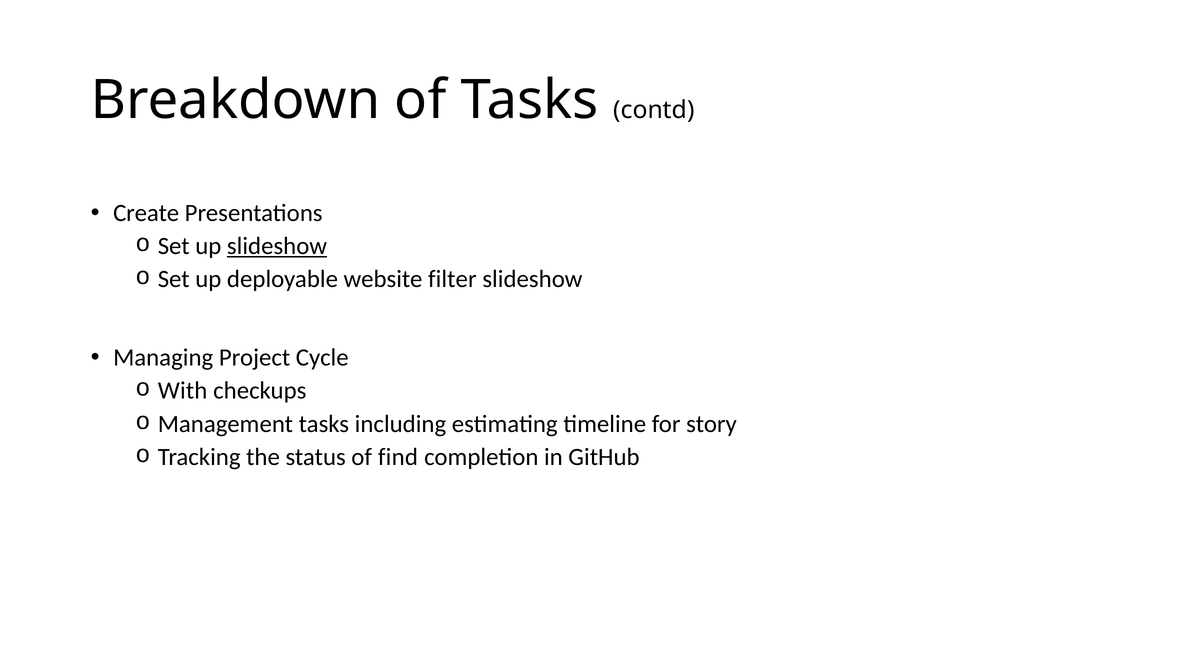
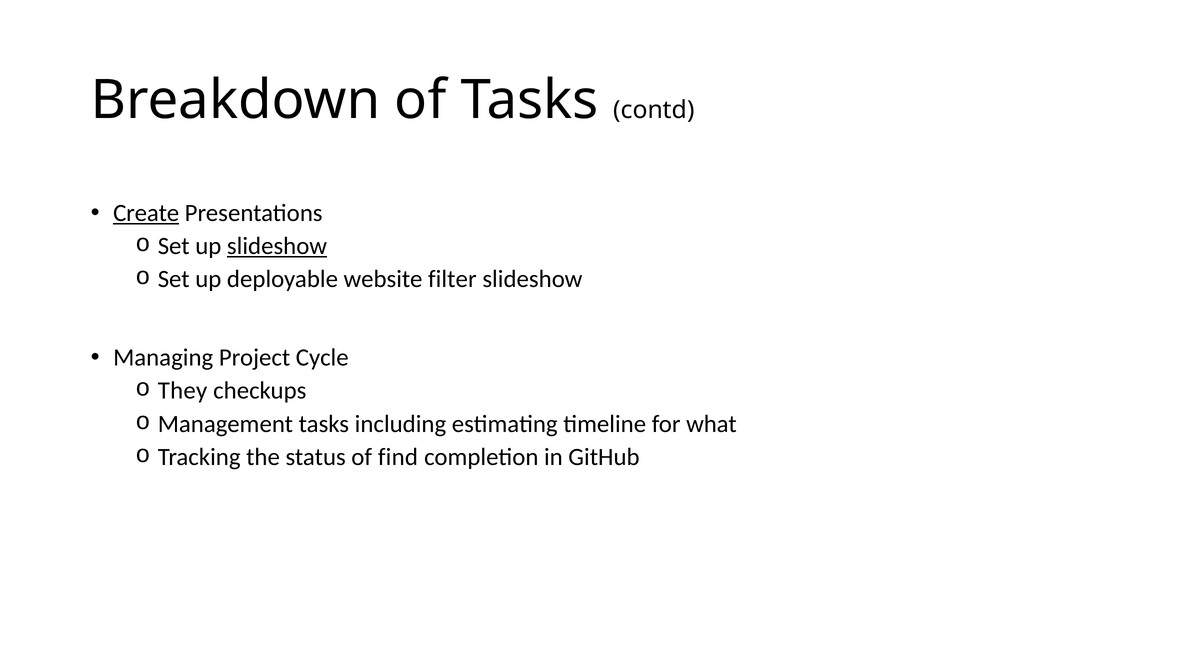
Create underline: none -> present (146, 213)
With: With -> They (183, 391)
story: story -> what (711, 424)
